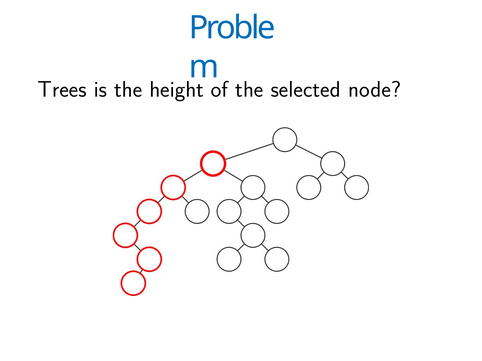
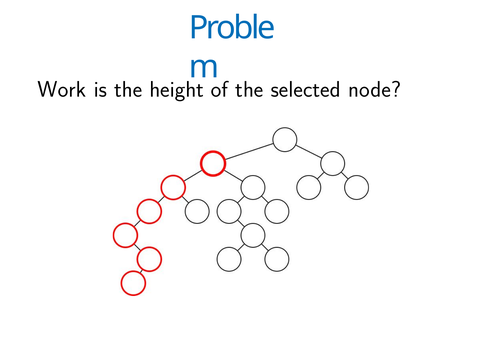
Trees: Trees -> Work (62, 89)
